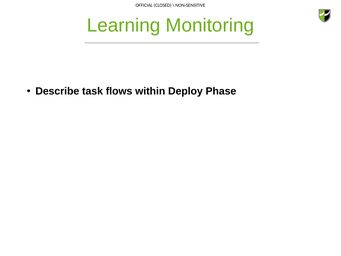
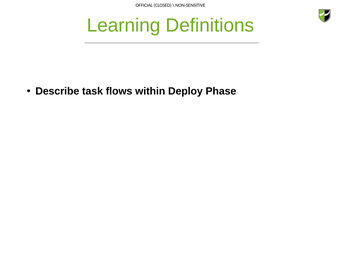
Monitoring: Monitoring -> Definitions (210, 25)
